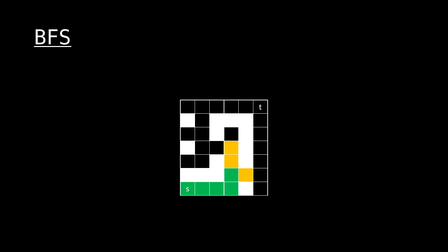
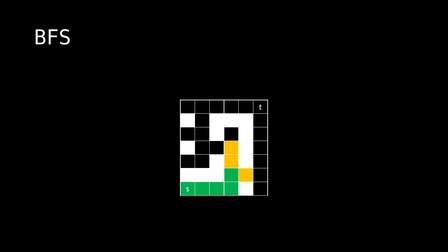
BFS underline: present -> none (53, 38)
